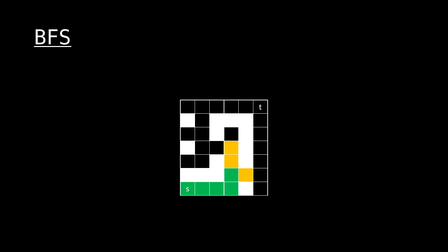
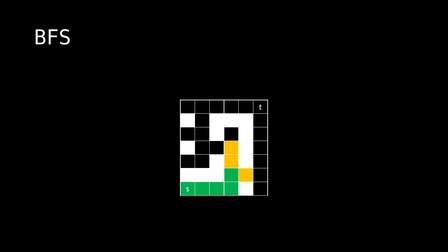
BFS underline: present -> none (53, 38)
